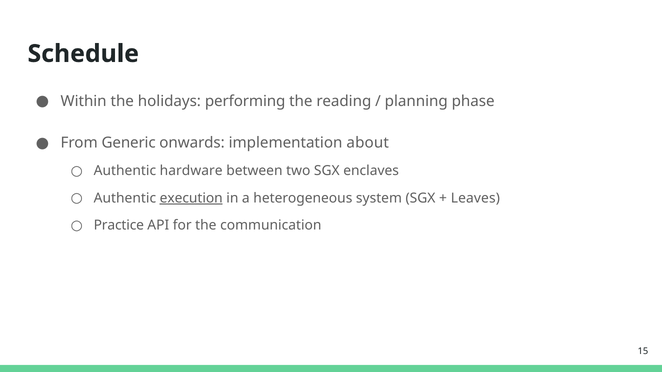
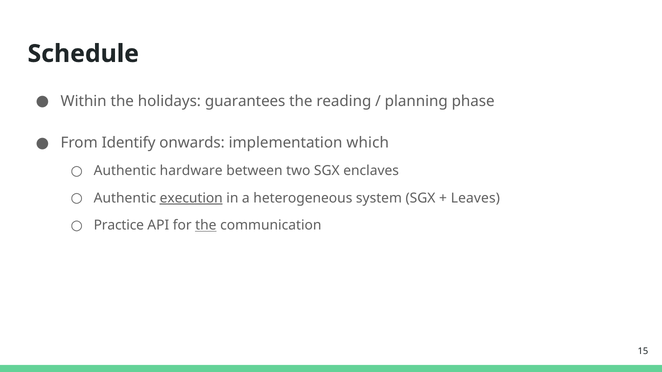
performing: performing -> guarantees (245, 101)
Generic: Generic -> Identify (129, 143)
about: about -> which (368, 143)
the underline: none -> present (206, 226)
